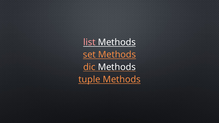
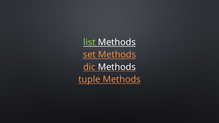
list colour: pink -> light green (89, 42)
